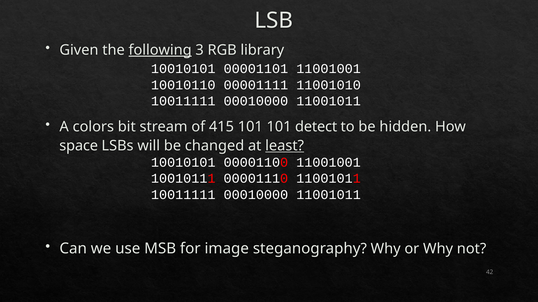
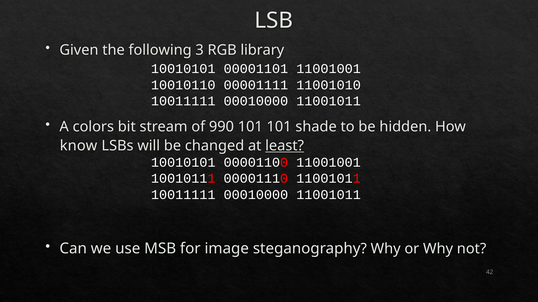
following underline: present -> none (160, 50)
415: 415 -> 990 (221, 127)
detect: detect -> shade (316, 127)
space: space -> know (79, 146)
